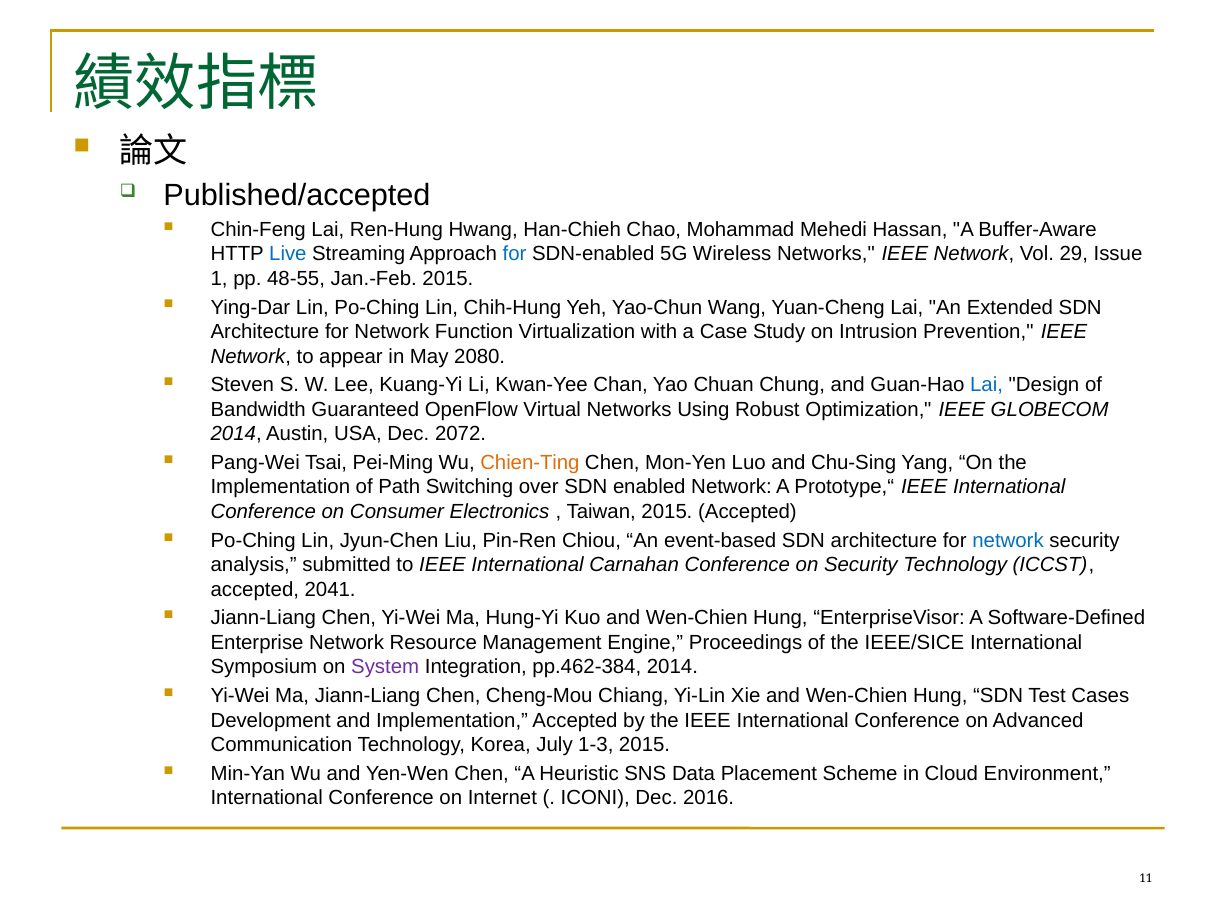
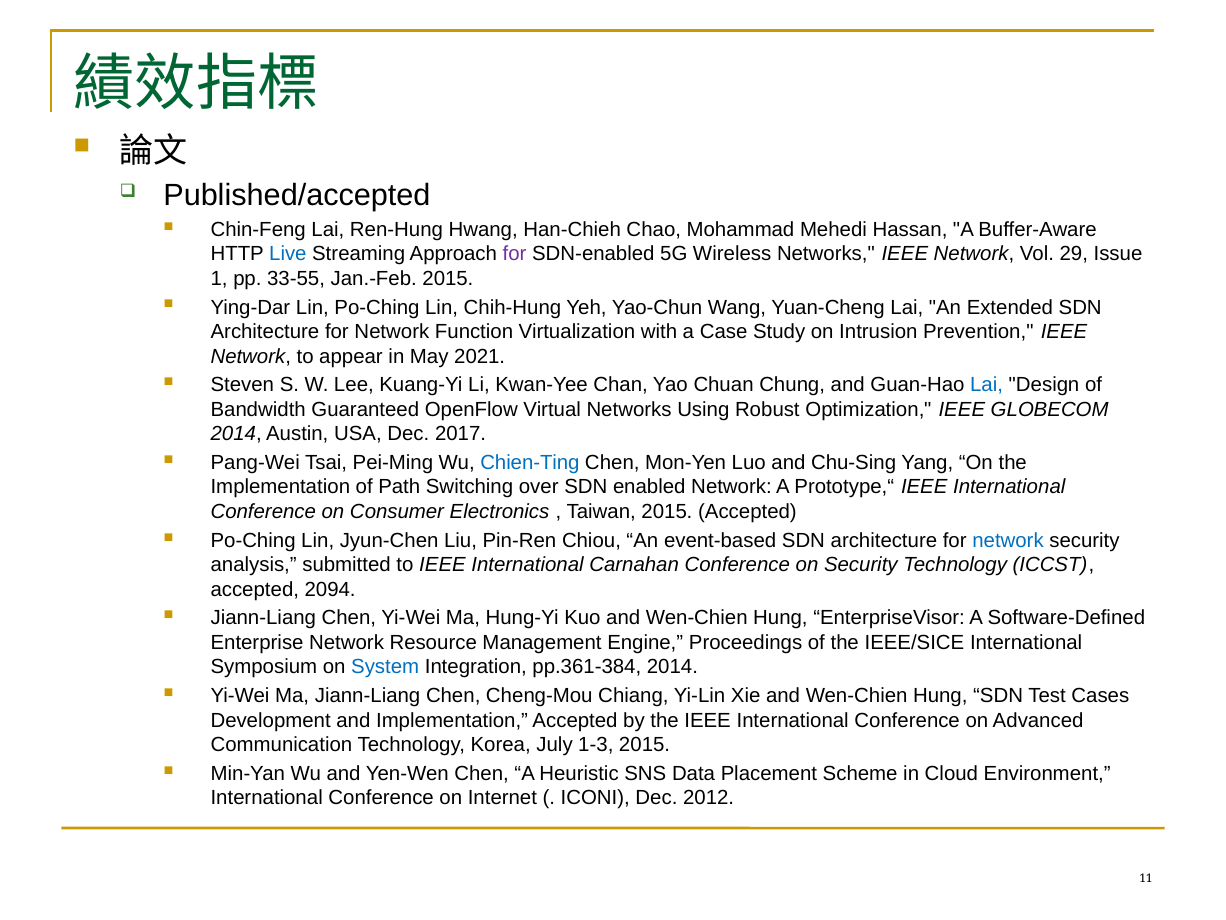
for colour: blue -> purple (515, 254)
48-55: 48-55 -> 33-55 (296, 278)
2080: 2080 -> 2021 (480, 356)
2072: 2072 -> 2017 (461, 434)
Chien-Ting colour: orange -> blue (530, 462)
2041: 2041 -> 2094 (330, 589)
System colour: purple -> blue (385, 667)
pp.462-384: pp.462-384 -> pp.361-384 (587, 667)
2016: 2016 -> 2012 (709, 798)
